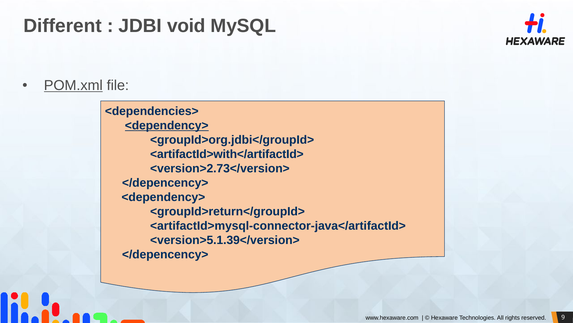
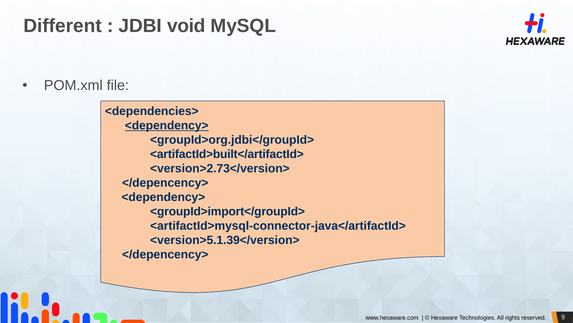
POM.xml underline: present -> none (73, 85)
<artifactId>with</artifactId>: <artifactId>with</artifactId> -> <artifactId>built</artifactId> (227, 154)
<groupId>return</groupId>: <groupId>return</groupId> -> <groupId>import</groupId> (228, 211)
